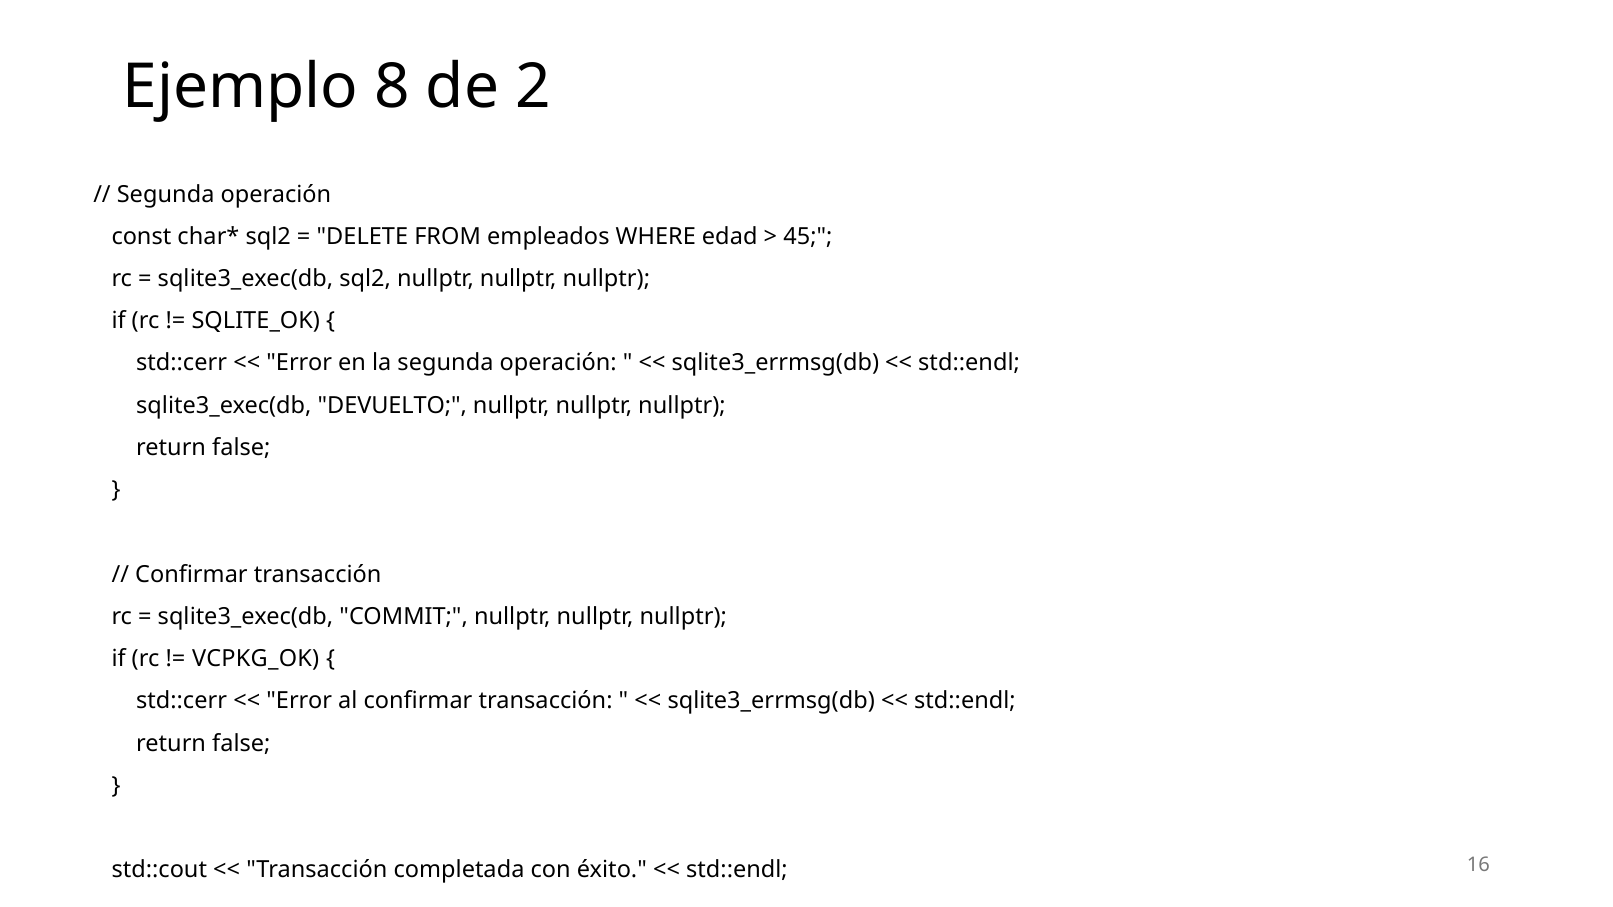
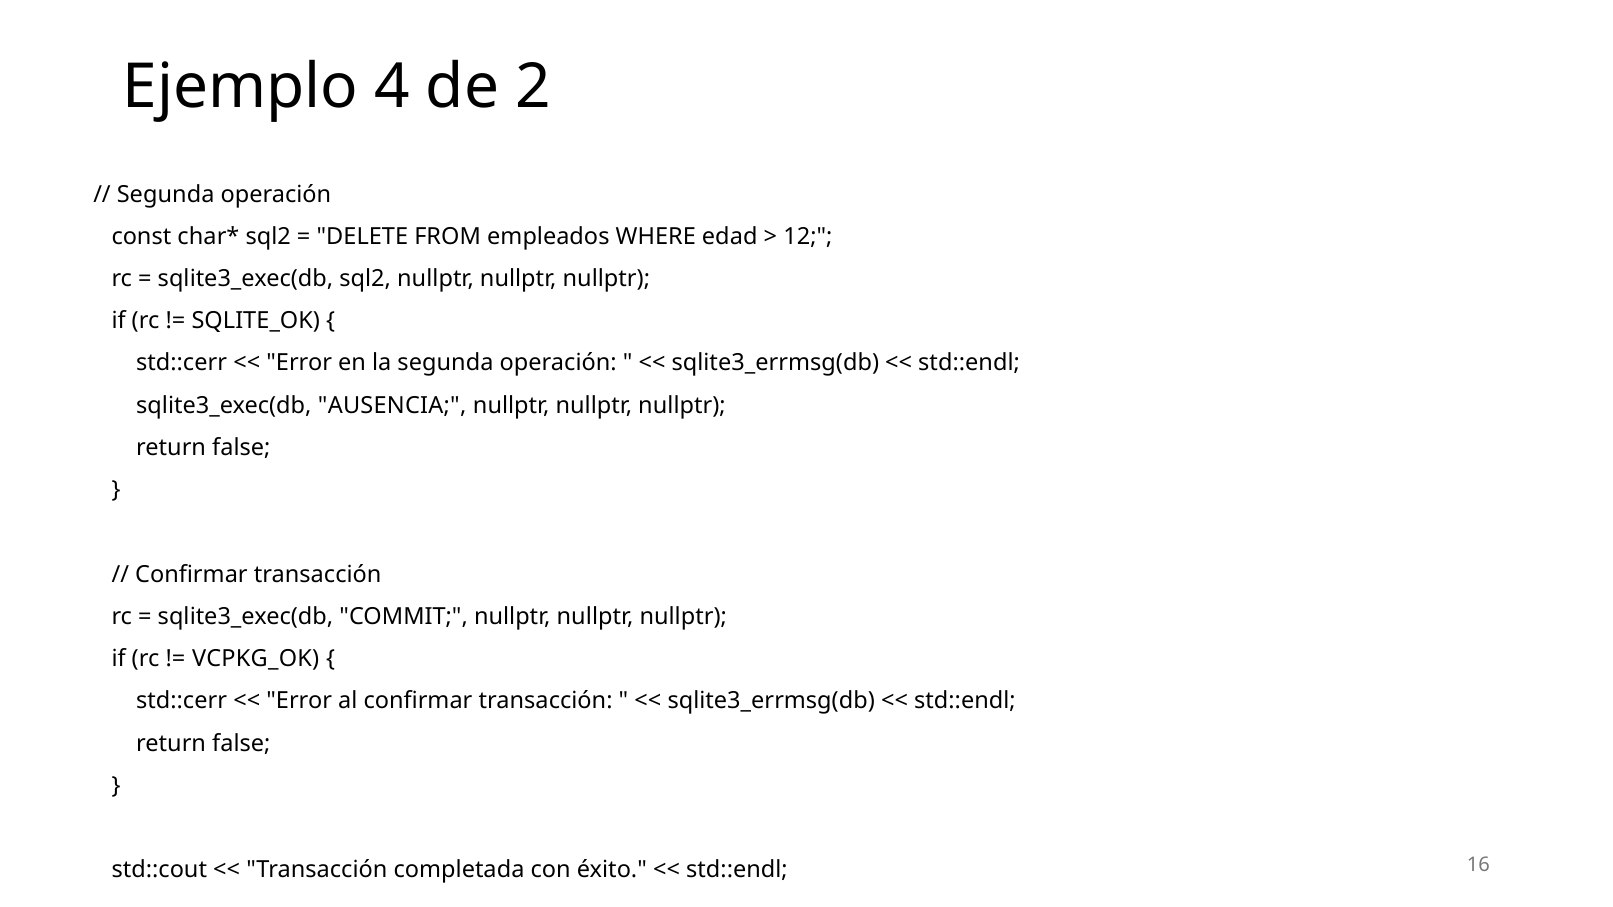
8: 8 -> 4 (392, 88)
45: 45 -> 12 (808, 237)
DEVUELTO: DEVUELTO -> AUSENCIA (392, 406)
